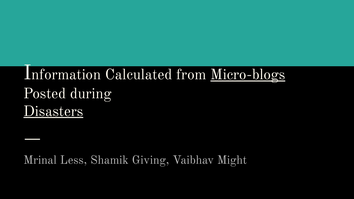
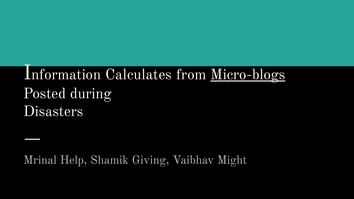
Calculated: Calculated -> Calculates (139, 75)
Disasters underline: present -> none (53, 111)
Less: Less -> Help (74, 160)
